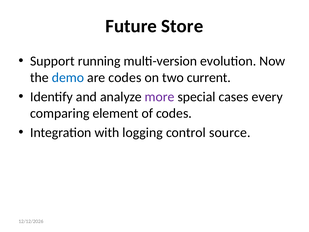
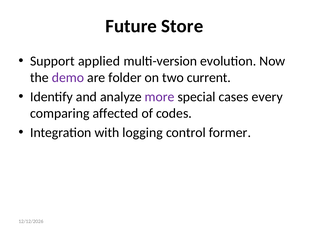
running: running -> applied (99, 61)
demo colour: blue -> purple (68, 77)
are codes: codes -> folder (125, 77)
element: element -> affected (116, 113)
source: source -> former (230, 132)
